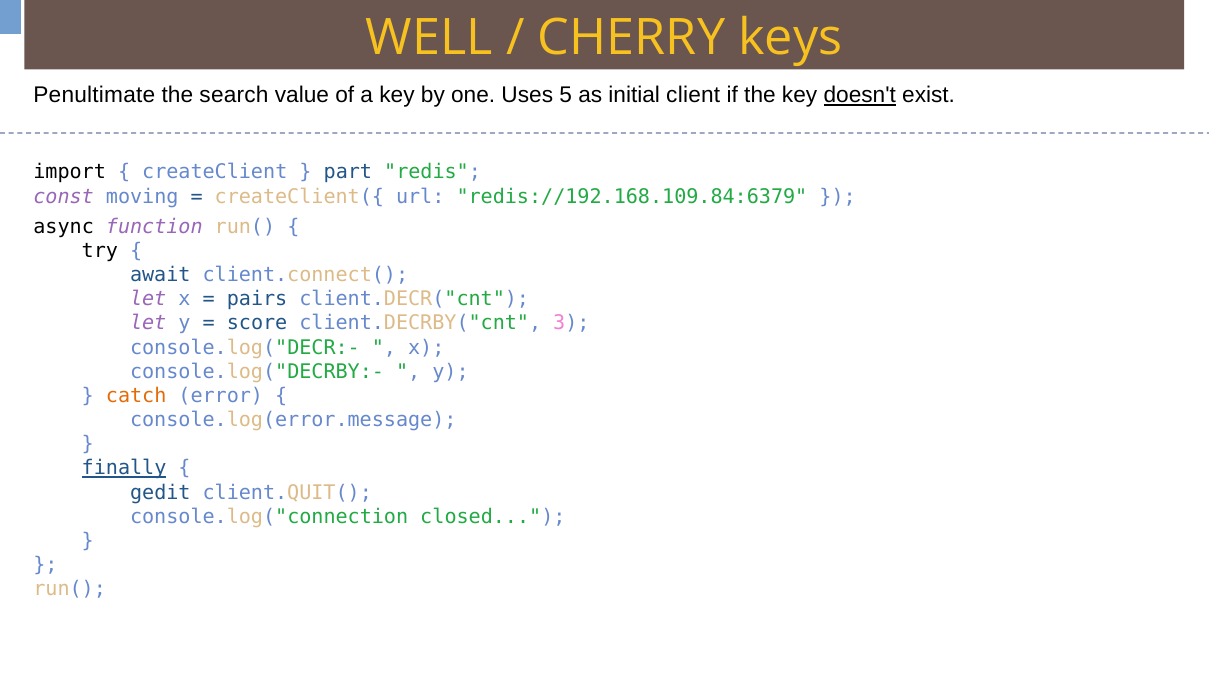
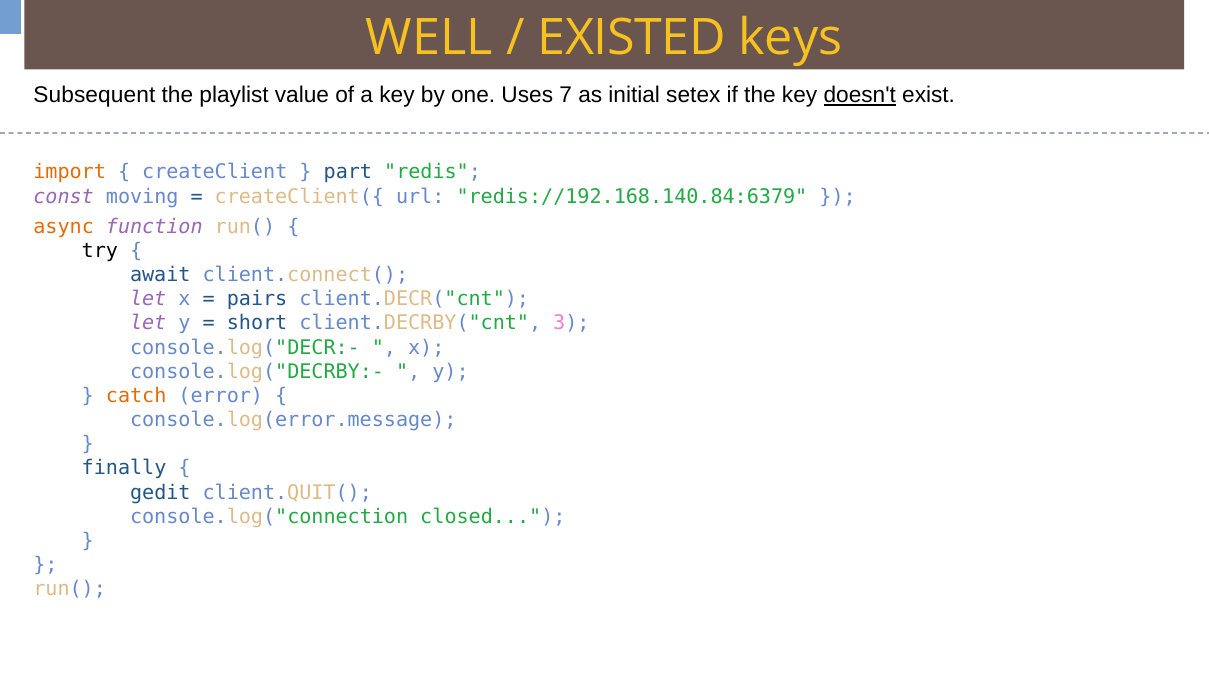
CHERRY: CHERRY -> EXISTED (632, 38)
Penultimate: Penultimate -> Subsequent (94, 95)
search: search -> playlist (234, 95)
5: 5 -> 7 (566, 95)
client: client -> setex (693, 95)
import colour: black -> orange (70, 172)
redis://192.168.109.84:6379: redis://192.168.109.84:6379 -> redis://192.168.140.84:6379 (632, 196)
async colour: black -> orange (64, 227)
score: score -> short (257, 323)
finally underline: present -> none (124, 468)
